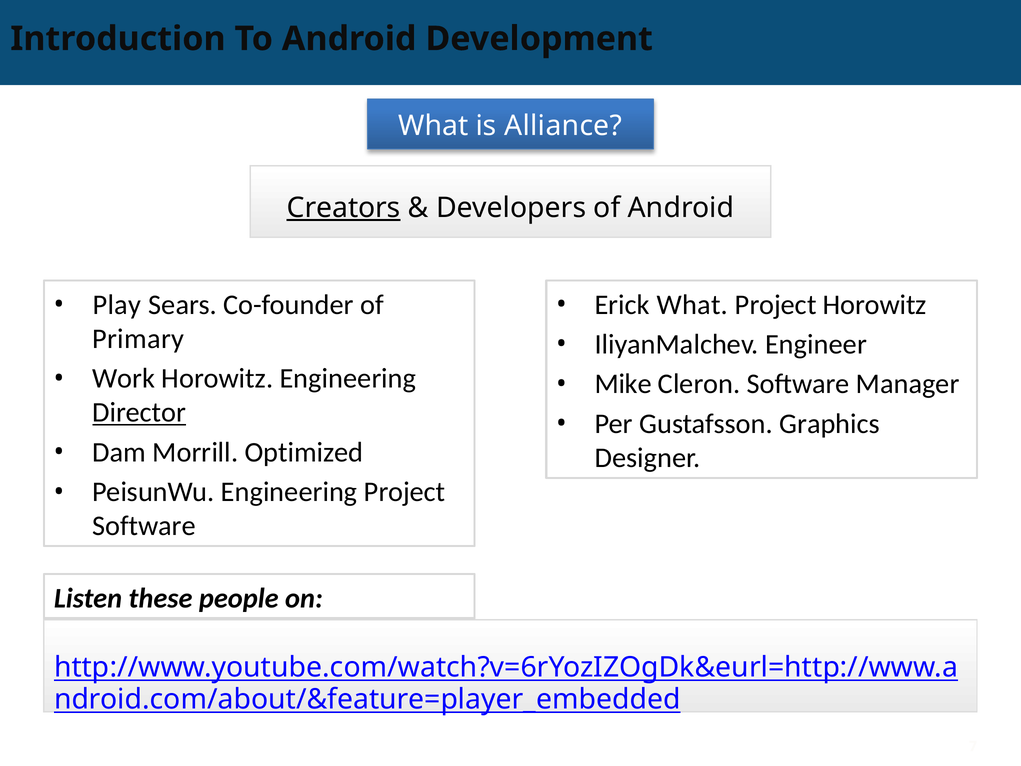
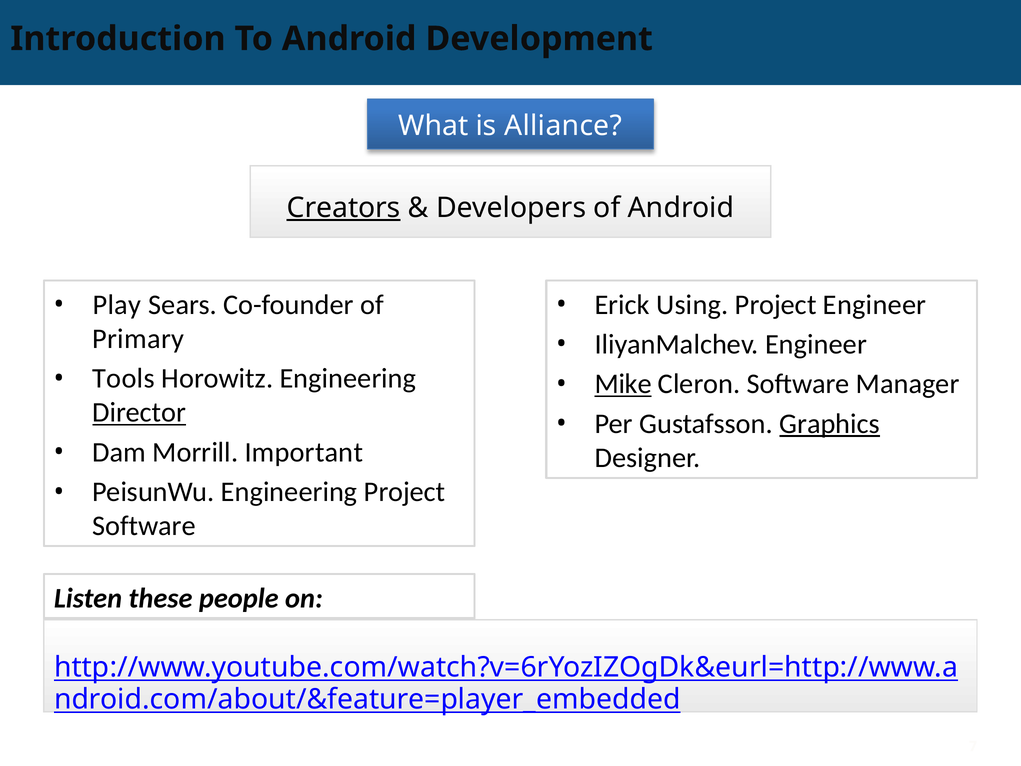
Erick What: What -> Using (692, 305)
Project Horowitz: Horowitz -> Engineer (875, 305)
Work: Work -> Tools (123, 378)
Mike underline: none -> present (623, 384)
Graphics underline: none -> present (830, 424)
Optimized: Optimized -> Important (304, 452)
